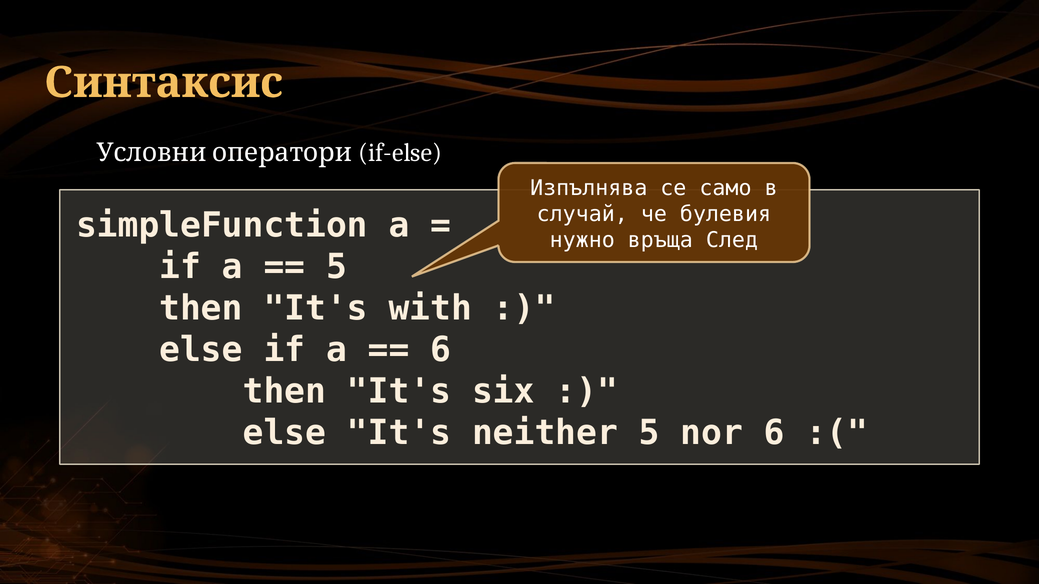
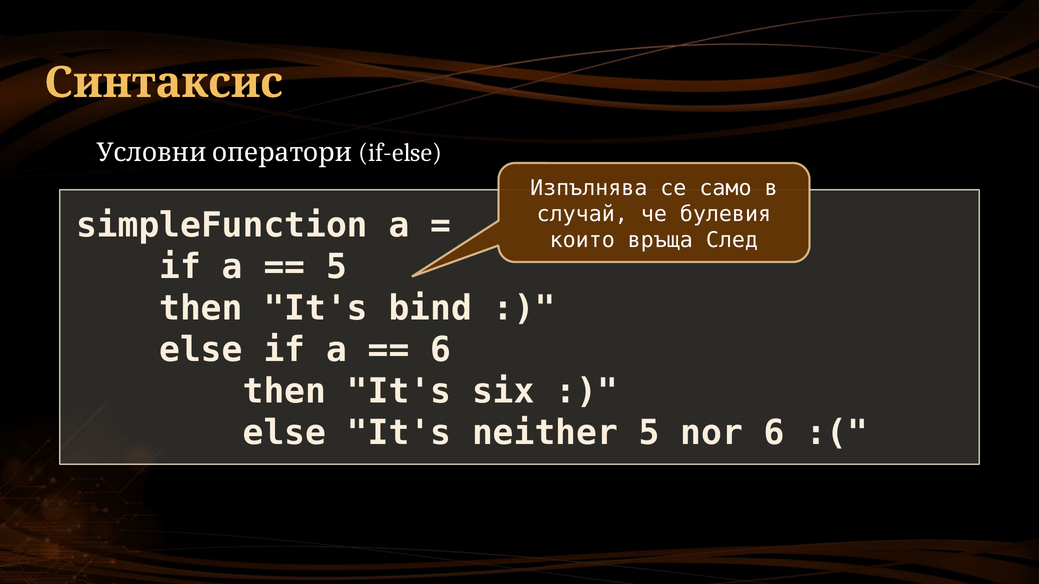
нужно: нужно -> които (582, 240)
with: with -> bind (430, 309)
